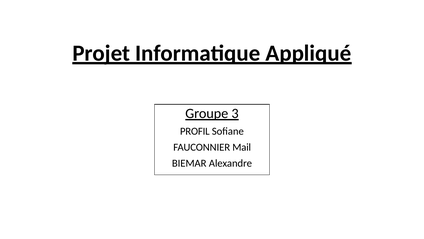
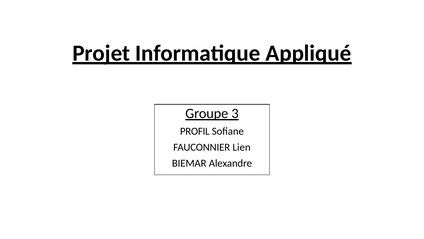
Mail: Mail -> Lien (242, 147)
